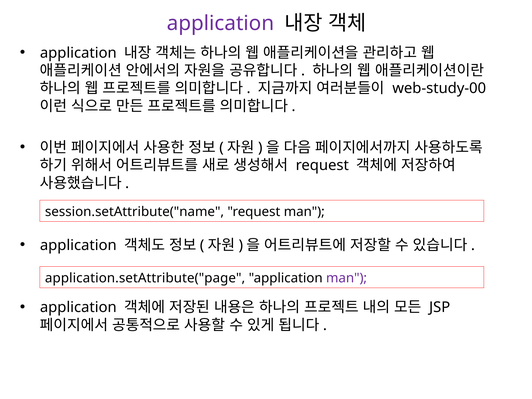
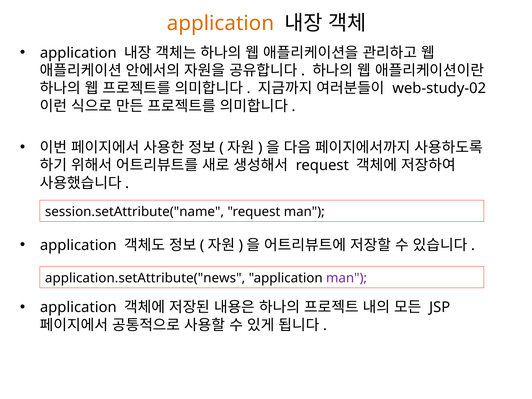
application colour: purple -> orange (221, 23)
web-study-00: web-study-00 -> web-study-02 (439, 88)
application.setAttribute("page: application.setAttribute("page -> application.setAttribute("news (145, 278)
